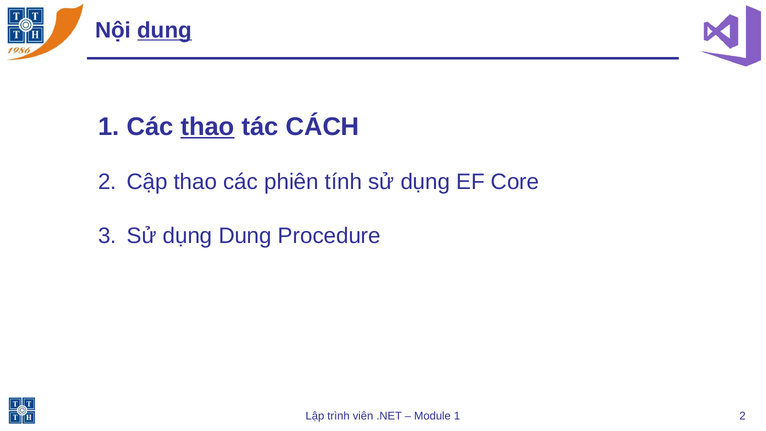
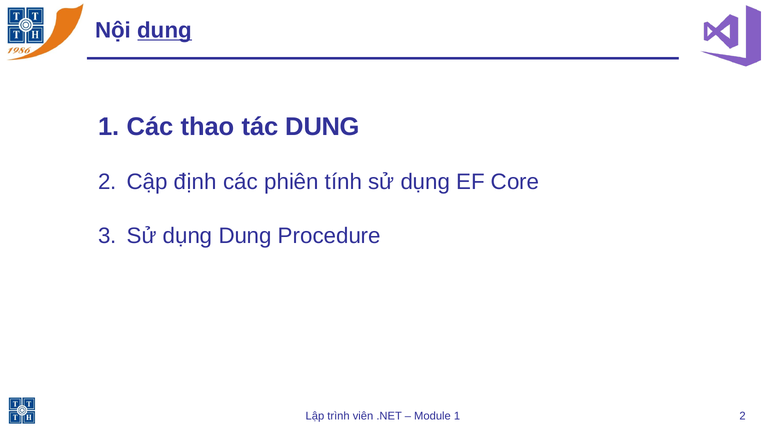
thao underline: present -> none (208, 127)
tác CÁCH: CÁCH -> DUNG (323, 127)
Cập thao: thao -> định (195, 182)
